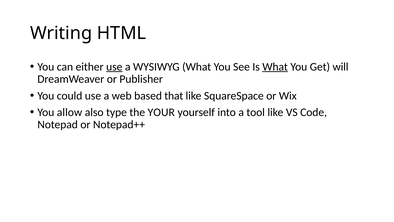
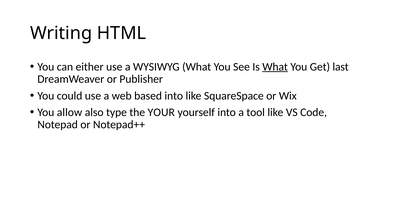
use underline: present -> none (114, 67)
will: will -> last (341, 67)
based that: that -> into (174, 96)
